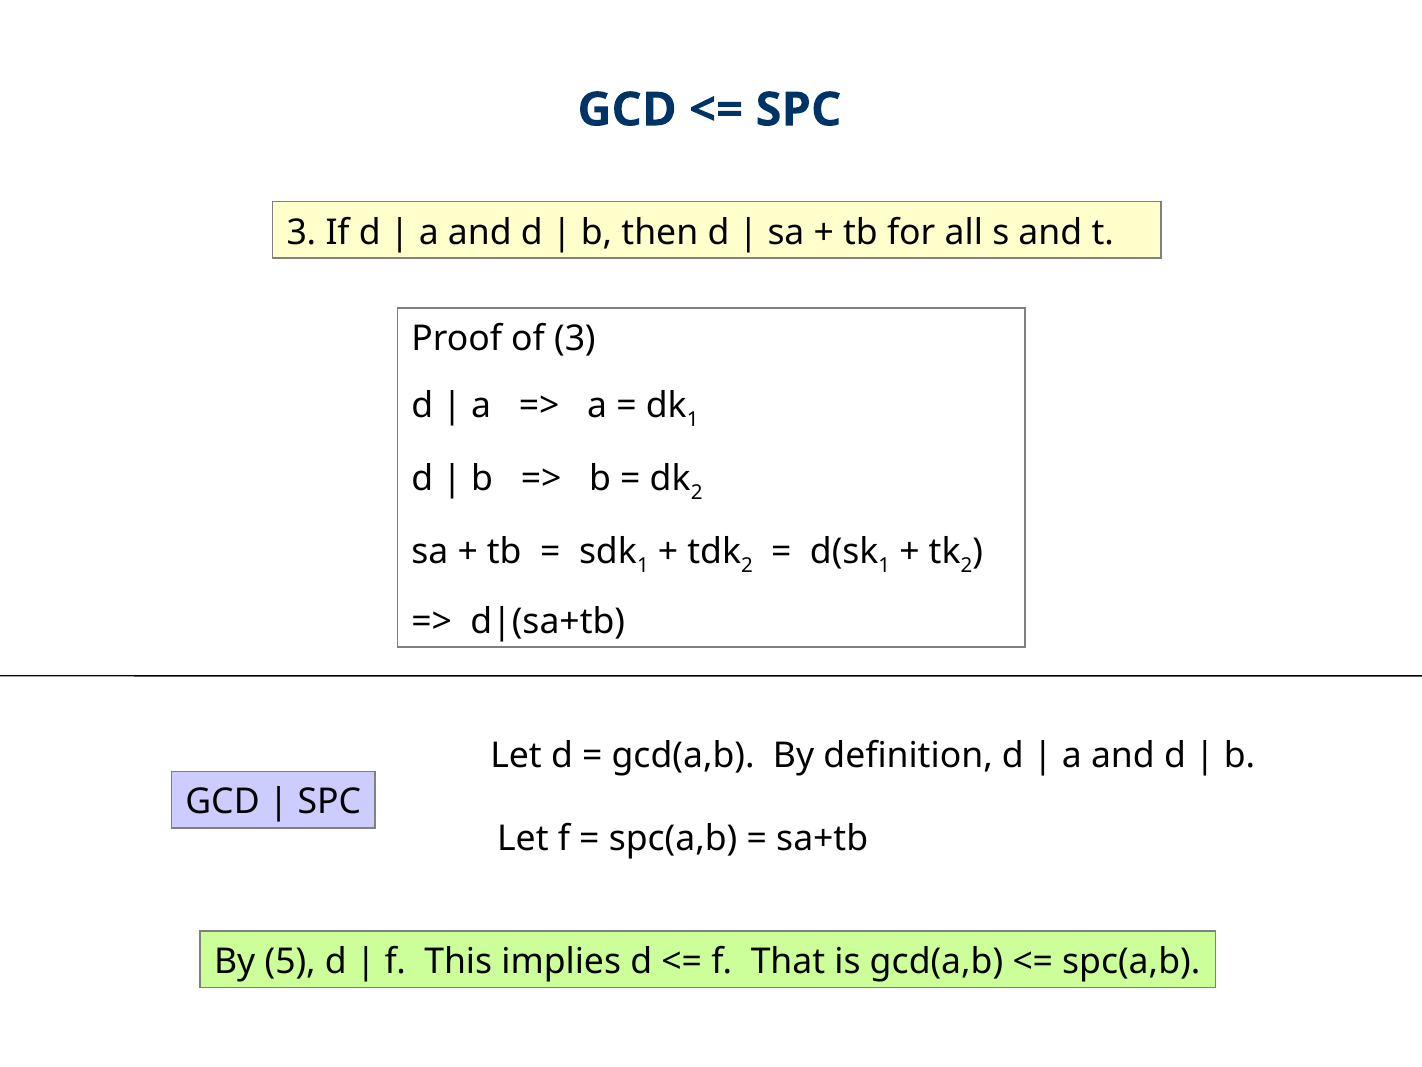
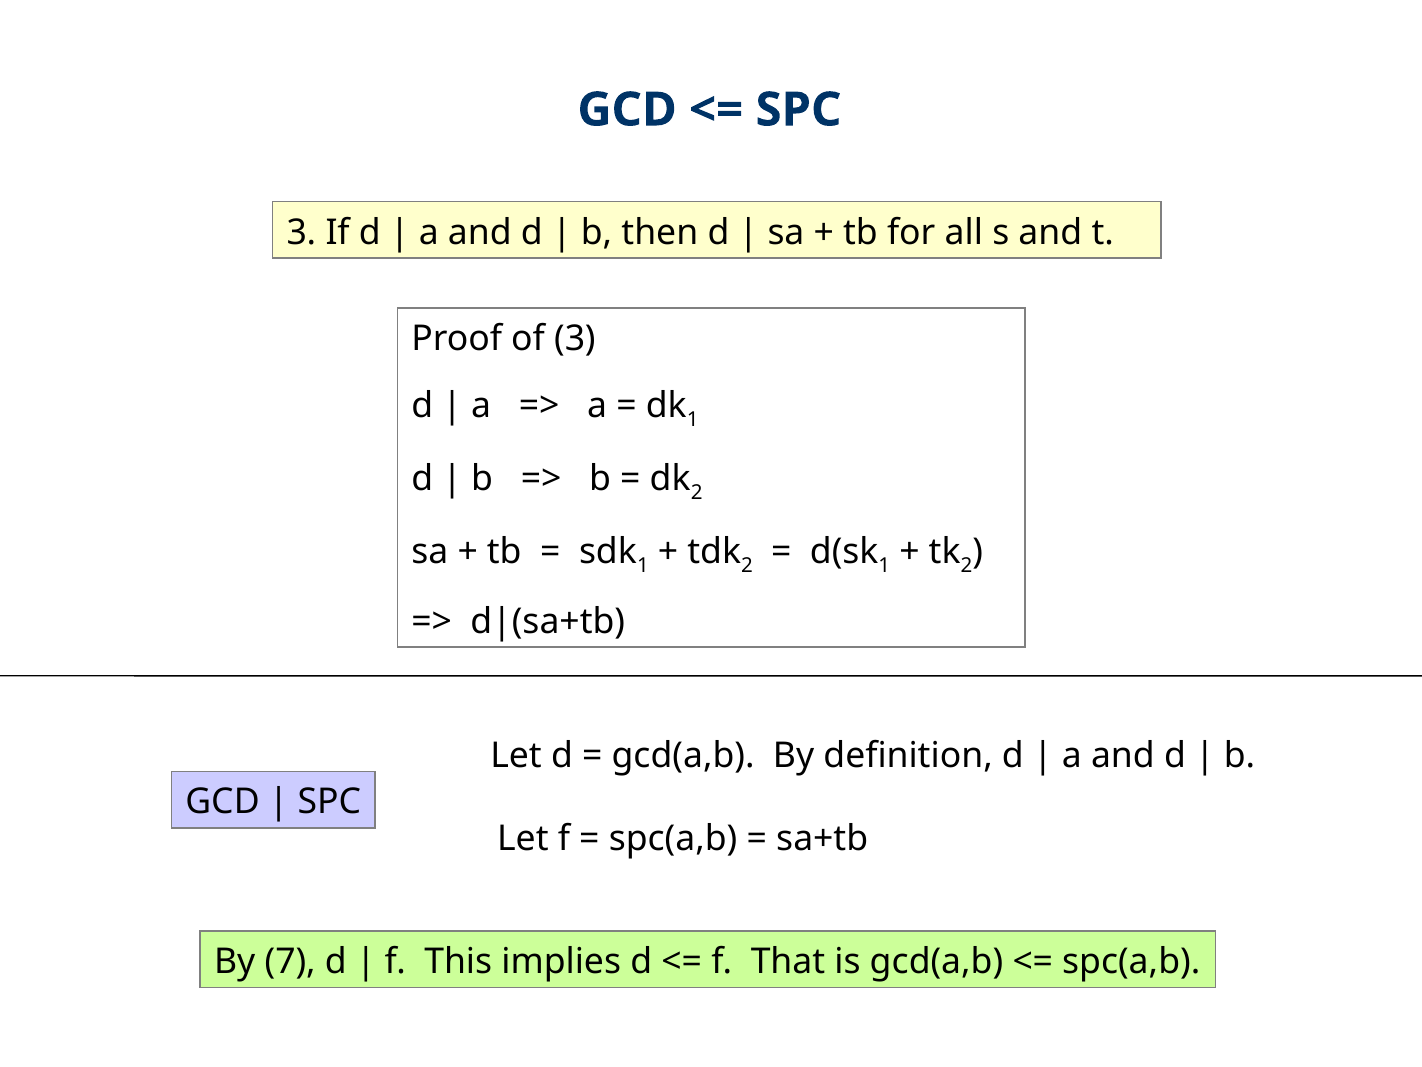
5: 5 -> 7 (290, 961)
